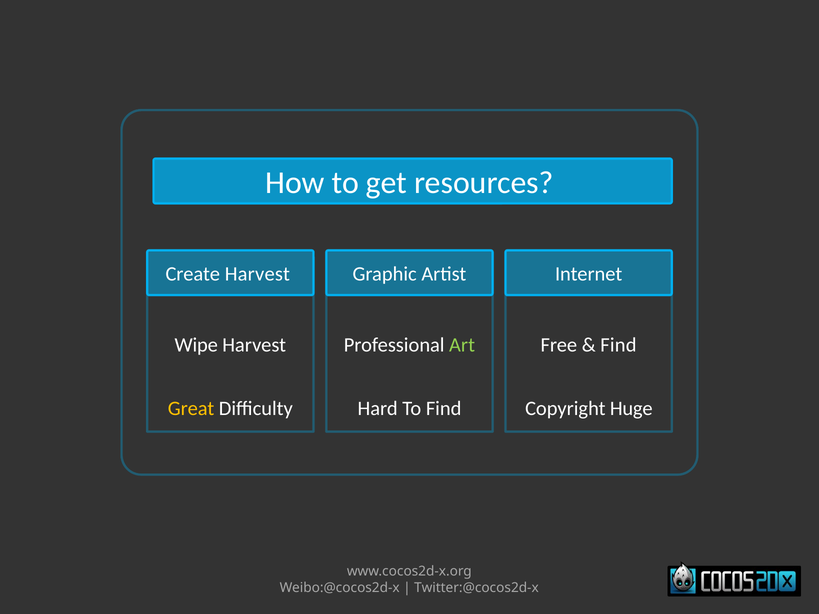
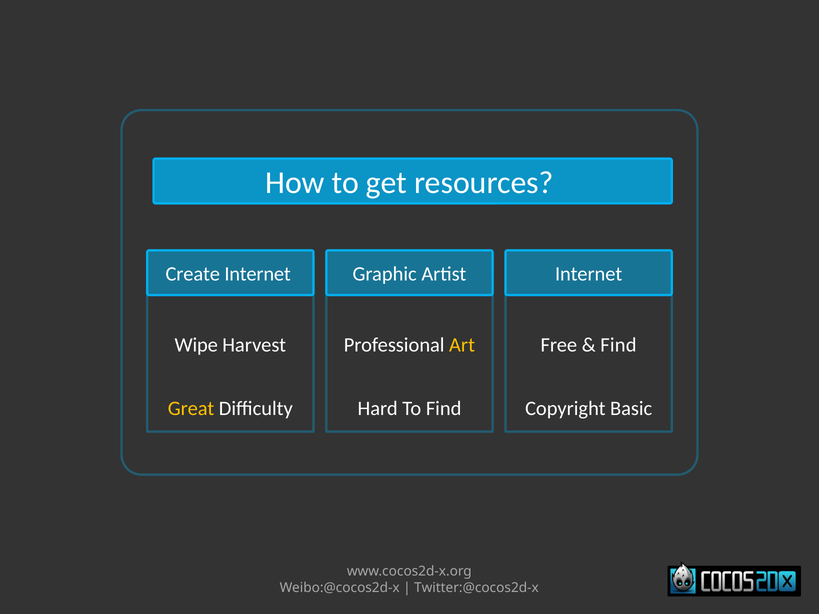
Create Harvest: Harvest -> Internet (258, 274)
Art colour: light green -> yellow (462, 345)
Huge: Huge -> Basic (631, 409)
